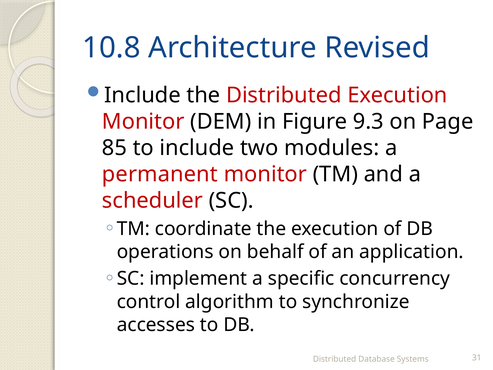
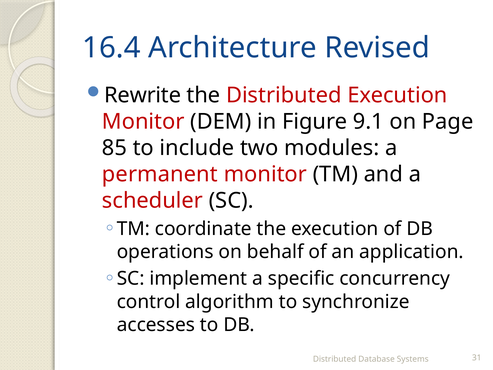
10.8: 10.8 -> 16.4 (111, 48)
Include: Include -> Rewrite (143, 95)
9.3: 9.3 -> 9.1 (368, 122)
